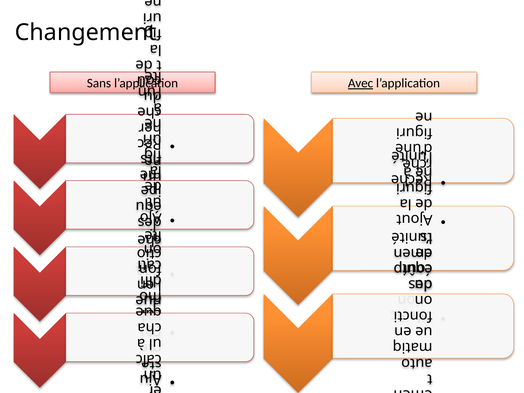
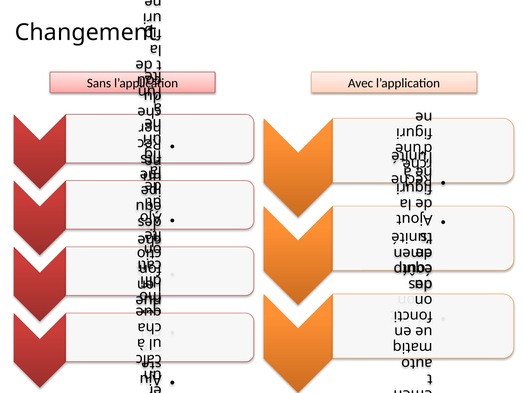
Avec underline: present -> none (361, 83)
